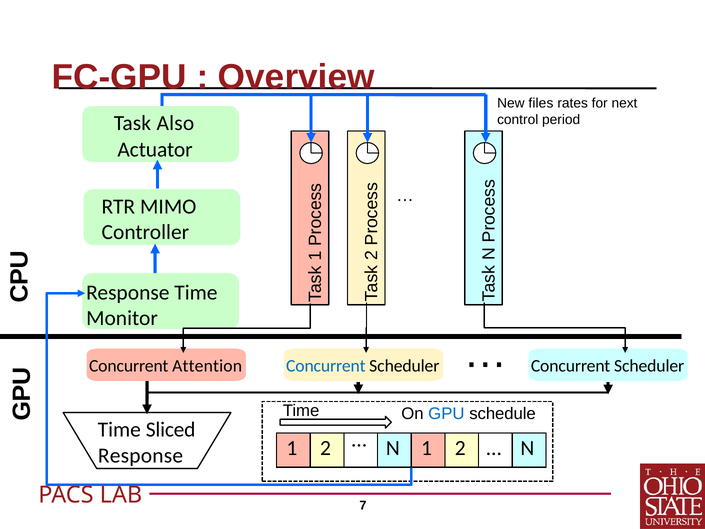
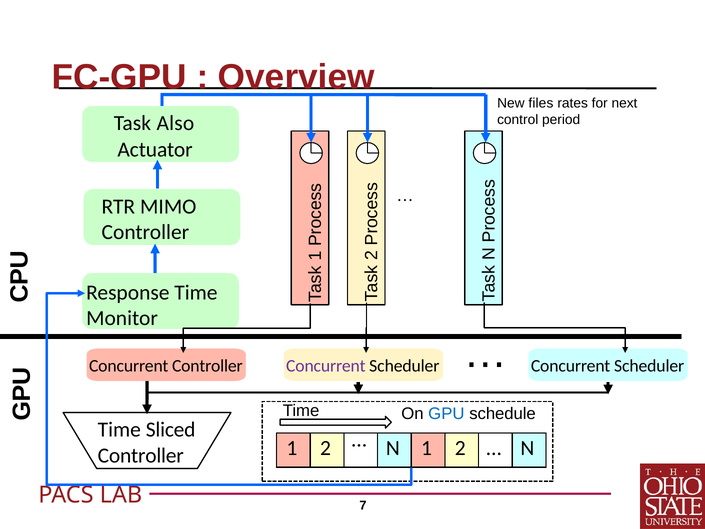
Concurrent colour: blue -> purple (326, 366)
Concurrent Attention: Attention -> Controller (207, 366)
Response: Response -> Controller (141, 456)
